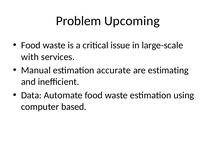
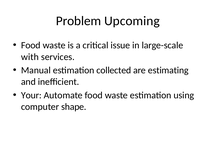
accurate: accurate -> collected (114, 70)
Data: Data -> Your (31, 95)
based: based -> shape (74, 107)
